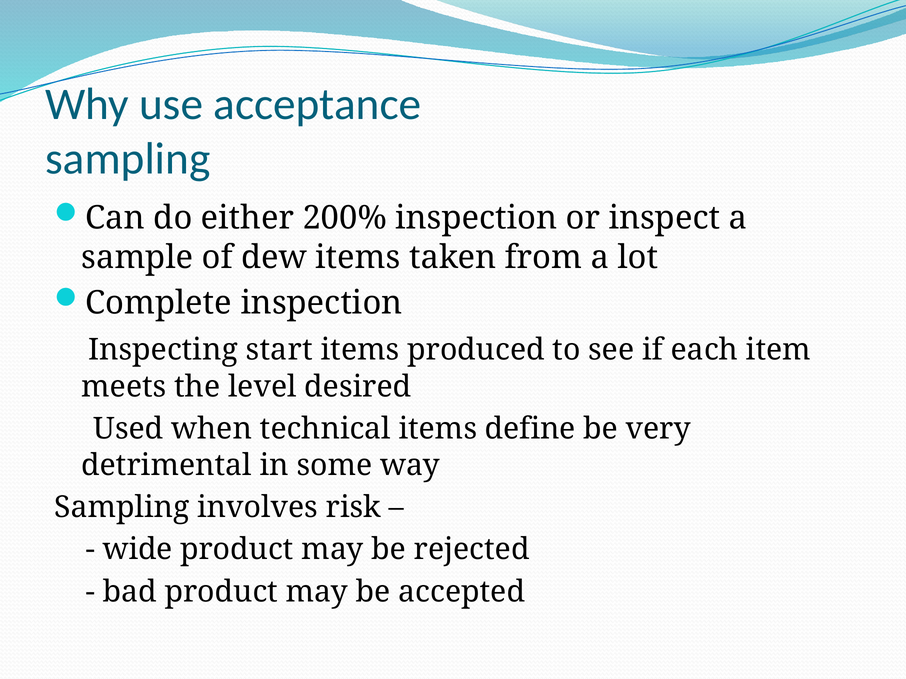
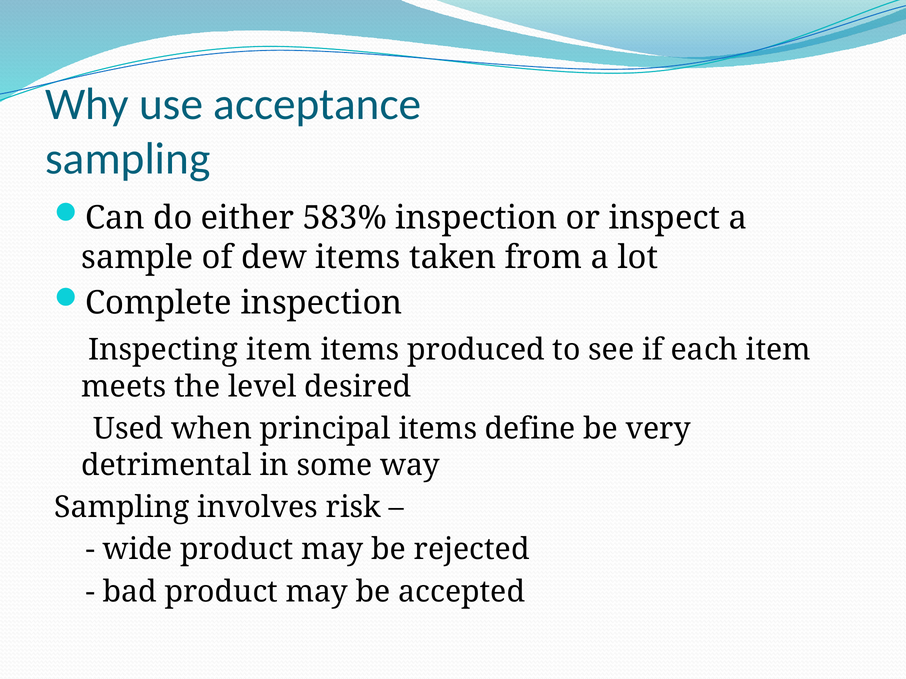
200%: 200% -> 583% (345, 218)
Inspecting start: start -> item (279, 350)
technical: technical -> principal (325, 429)
